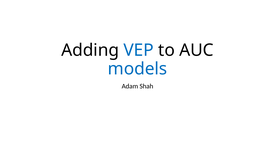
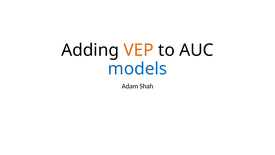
VEP colour: blue -> orange (139, 50)
